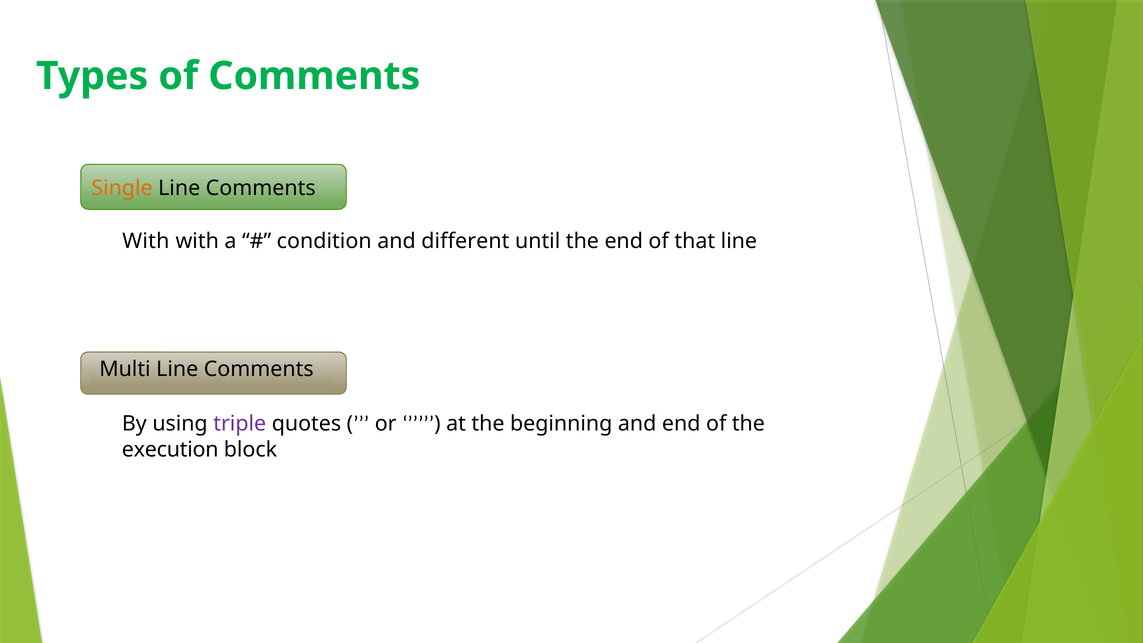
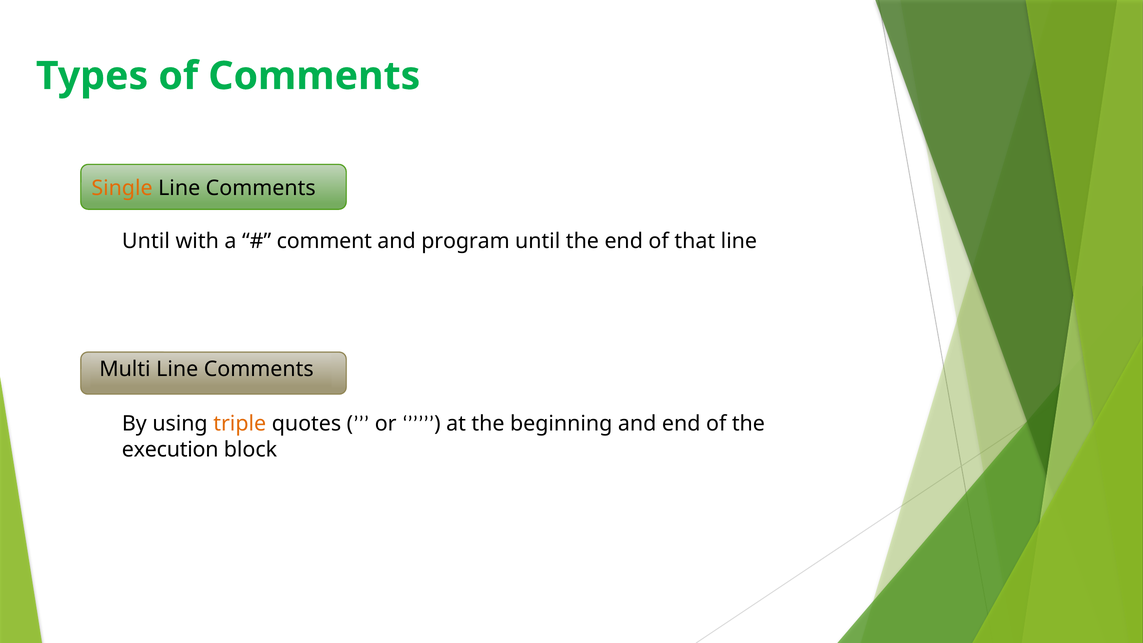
With: With -> Until (146, 241)
condition: condition -> comment (324, 241)
different: different -> program (465, 241)
triple colour: purple -> orange (240, 424)
